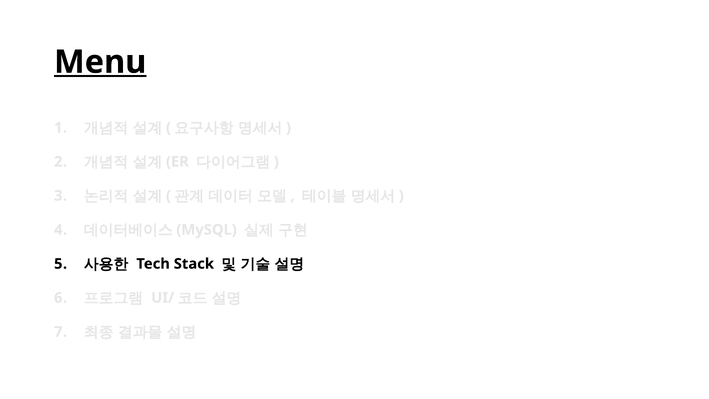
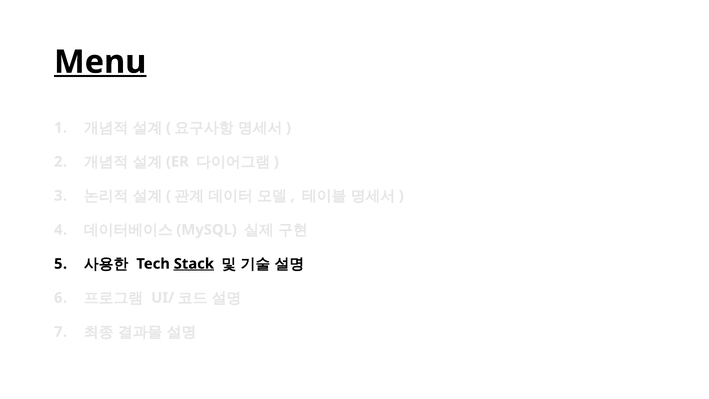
Stack underline: none -> present (194, 264)
